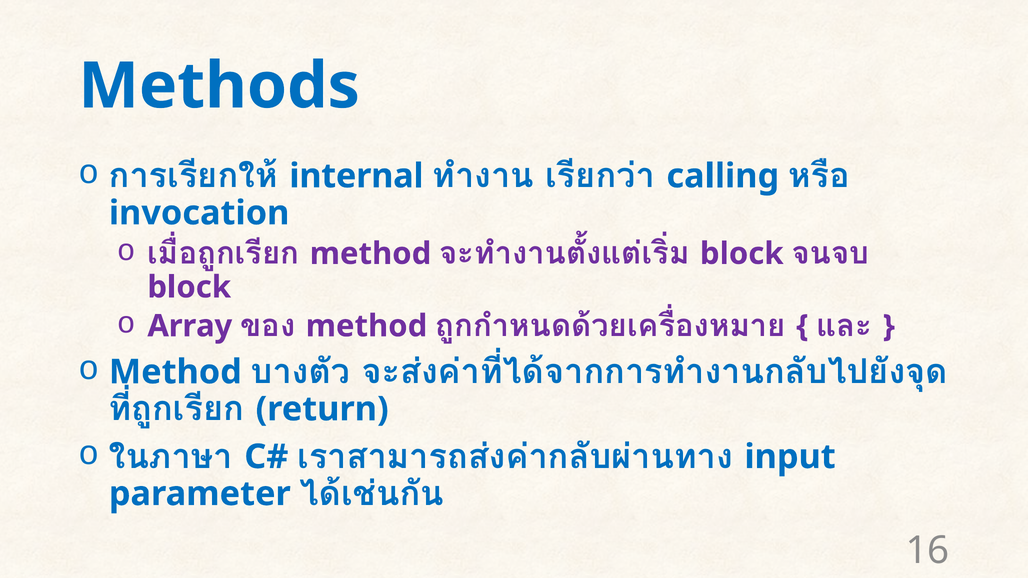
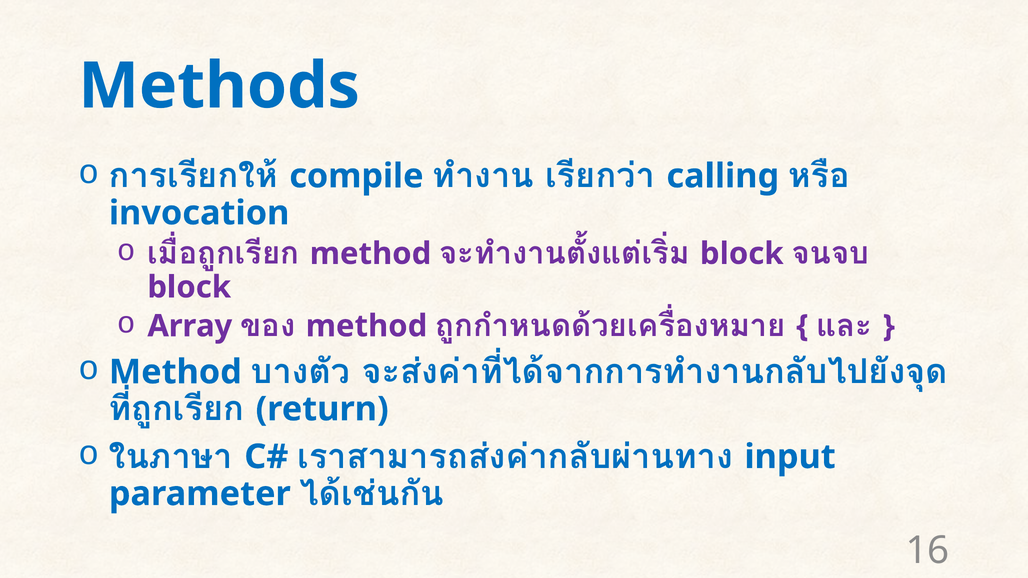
internal: internal -> compile (356, 176)
